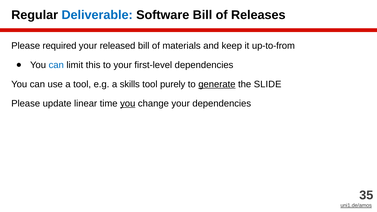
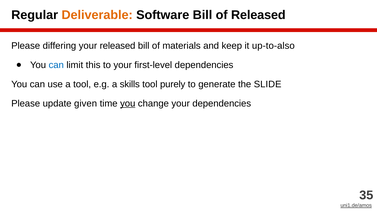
Deliverable colour: blue -> orange (97, 15)
of Releases: Releases -> Released (258, 15)
required: required -> differing (59, 46)
up-to-from: up-to-from -> up-to-also (273, 46)
generate underline: present -> none (217, 84)
linear: linear -> given (86, 104)
